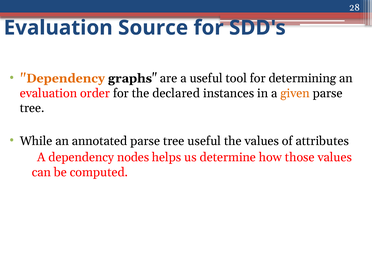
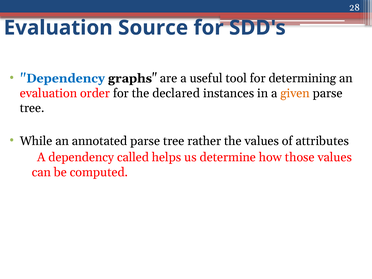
Dependency colour: orange -> blue (62, 78)
tree useful: useful -> rather (204, 141)
nodes: nodes -> called (133, 157)
